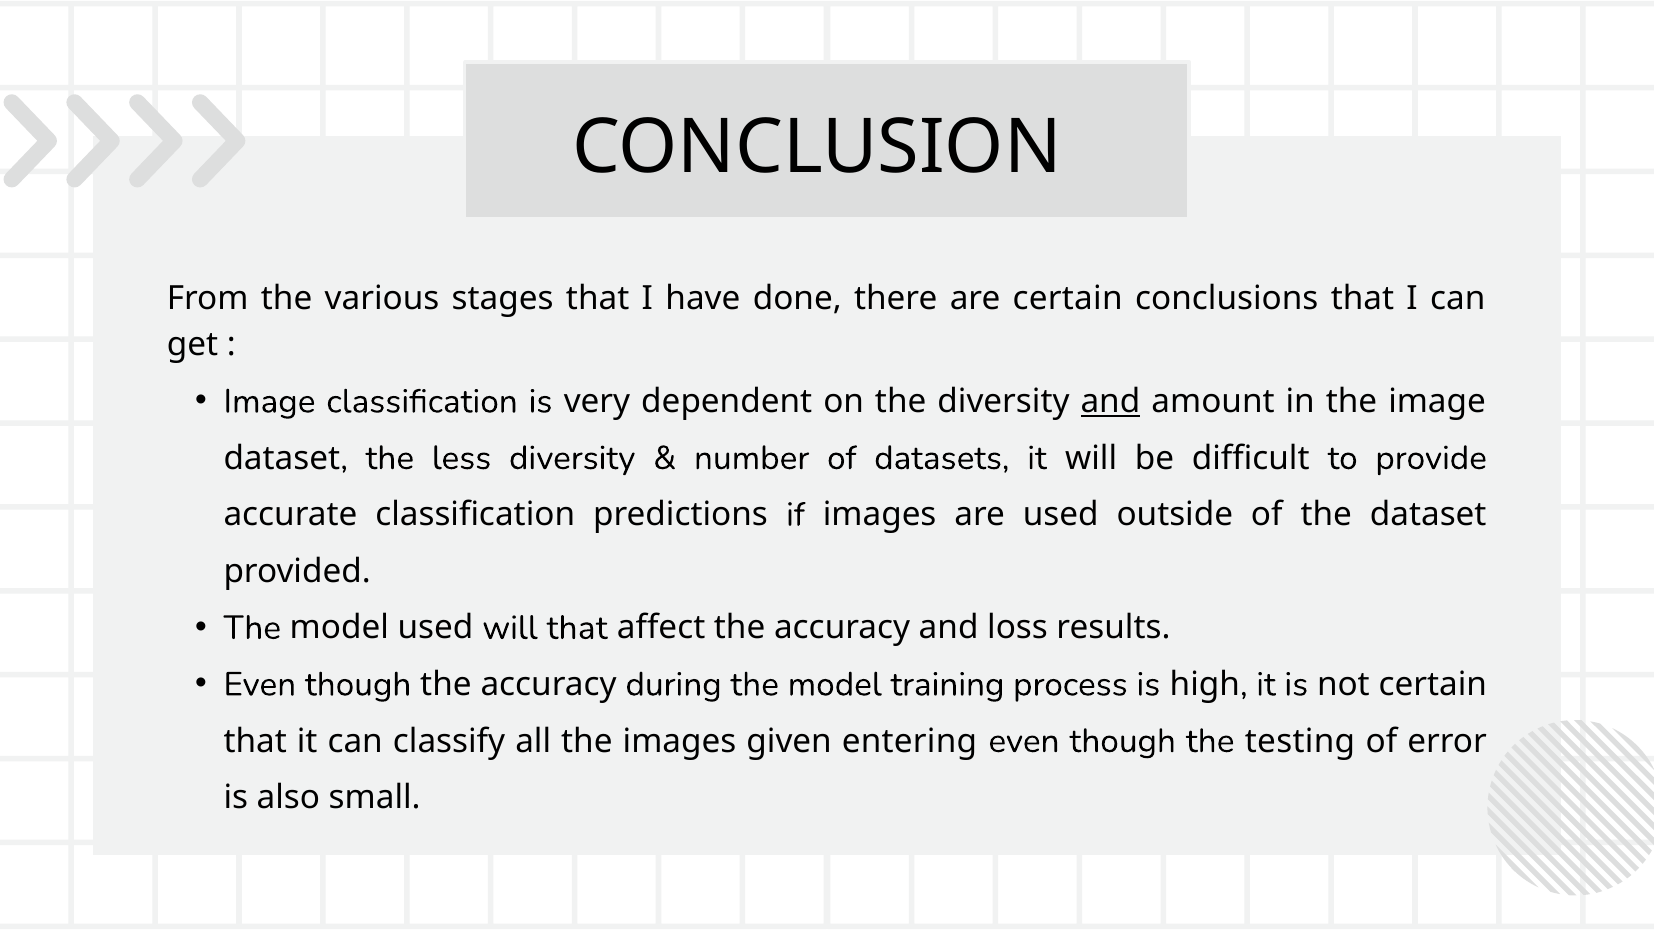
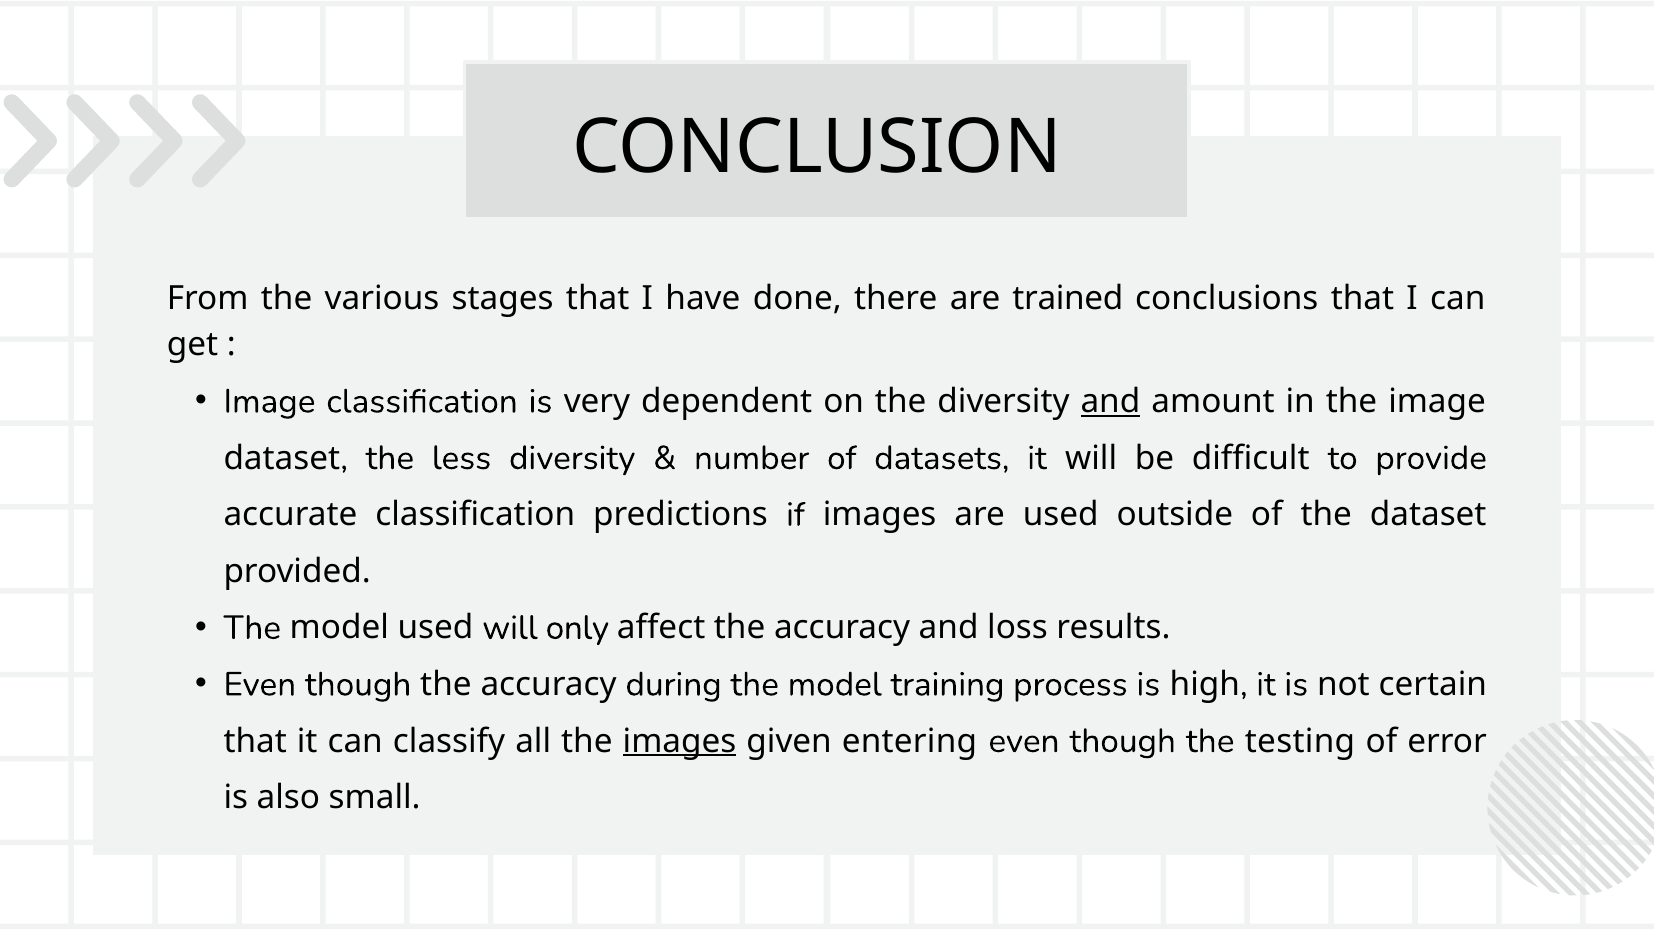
are certain: certain -> trained (1068, 298)
will that: that -> only (577, 628)
images underline: none -> present (680, 741)
